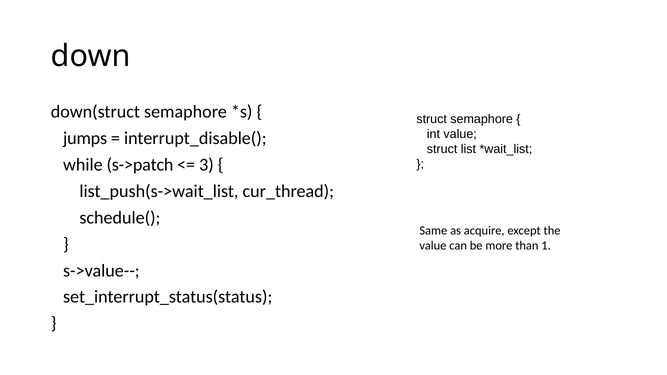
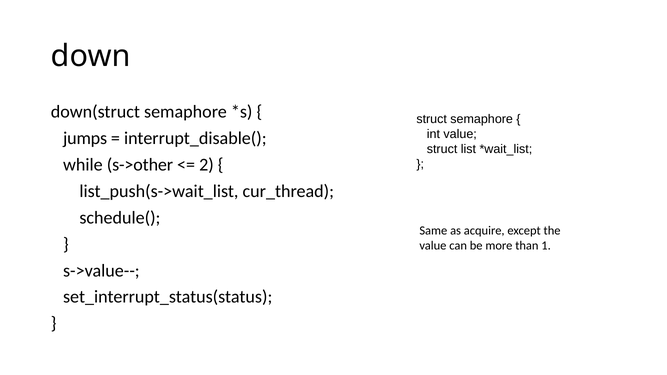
s->patch: s->patch -> s->other (140, 165)
3: 3 -> 2 (206, 165)
